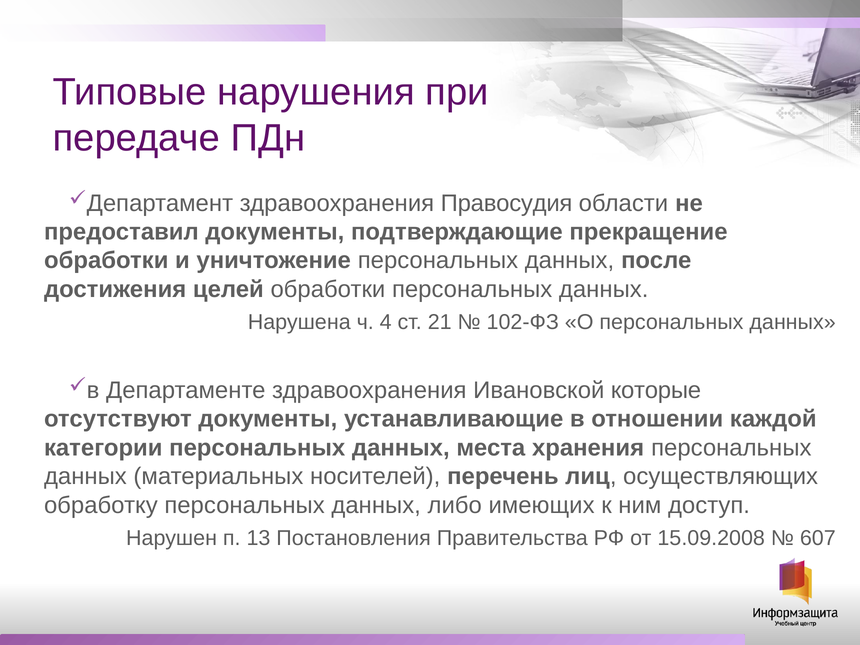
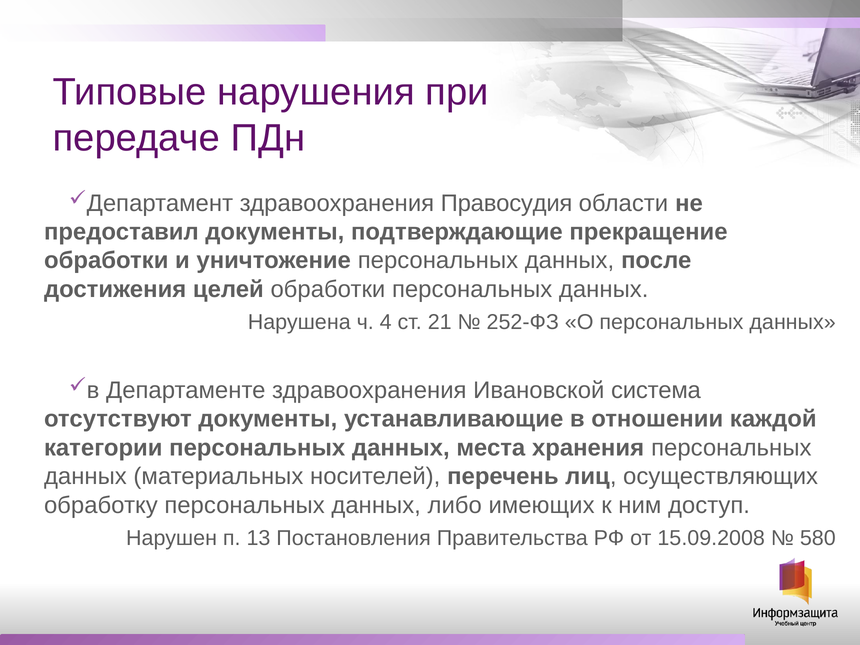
102-ФЗ: 102-ФЗ -> 252-ФЗ (523, 322)
которые: которые -> система (656, 390)
607: 607 -> 580 (818, 538)
